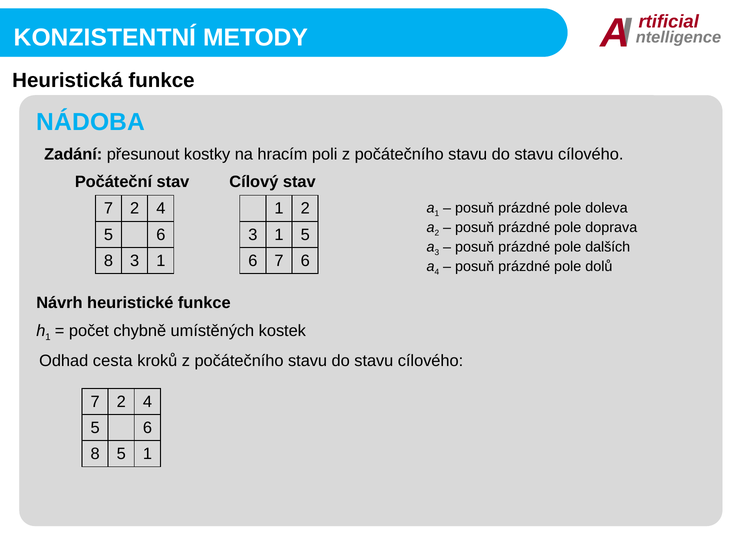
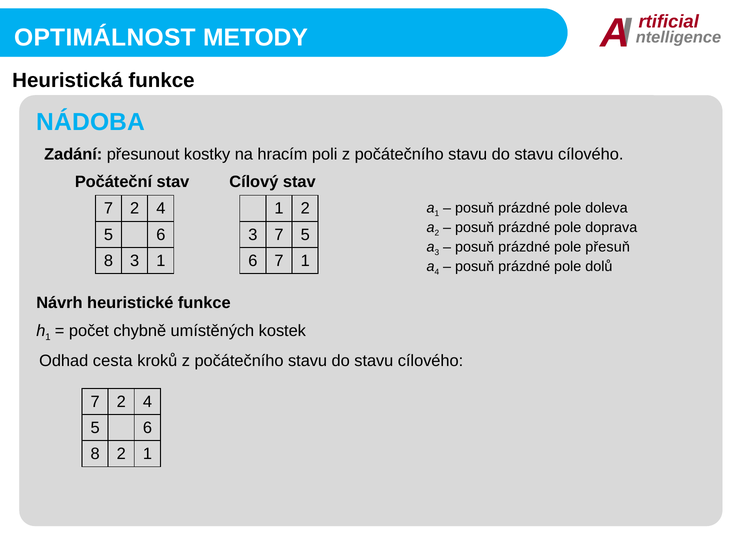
KONZISTENTNÍ: KONZISTENTNÍ -> OPTIMÁLNOST (105, 38)
1: 1 -> 7 (279, 235)
dalších: dalších -> přesuň (608, 247)
7 6: 6 -> 1 (305, 261)
8 5: 5 -> 2 (121, 454)
